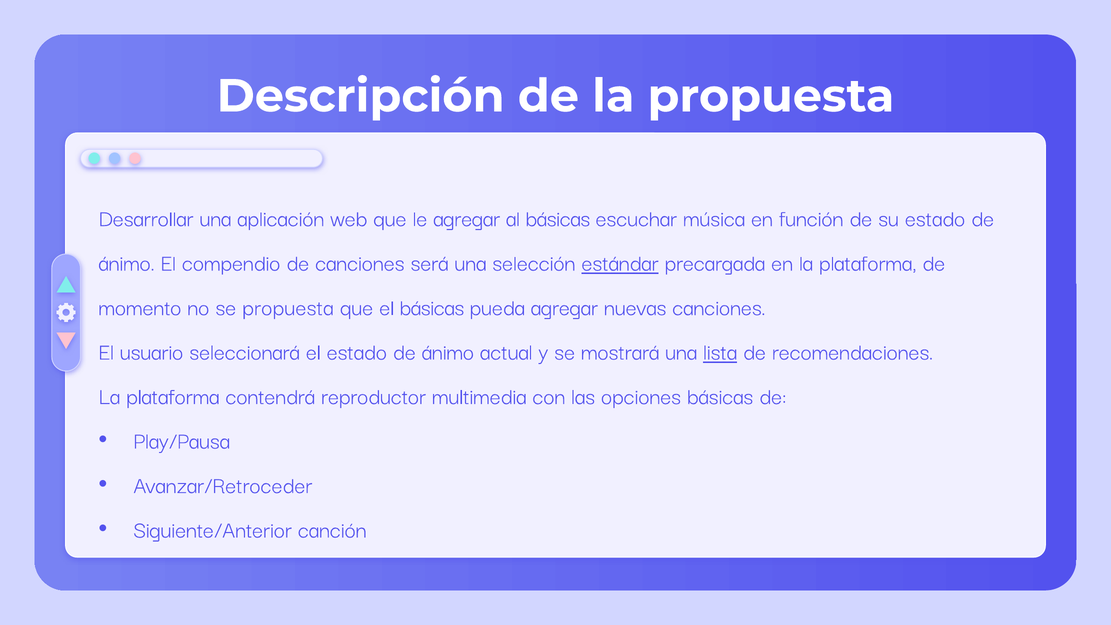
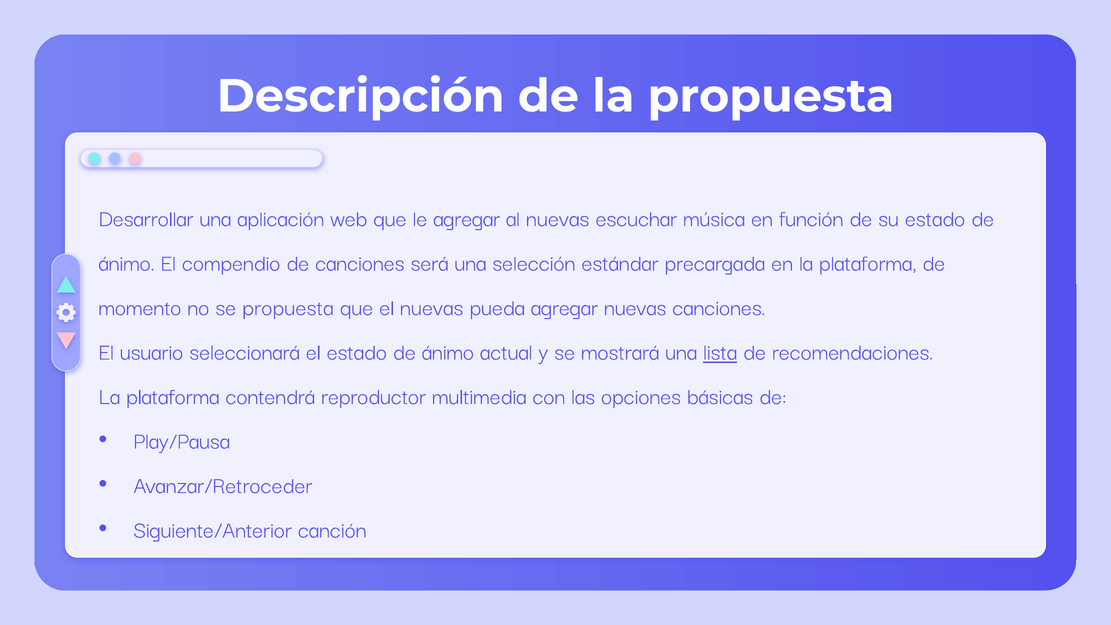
al básicas: básicas -> nuevas (558, 218)
estándar underline: present -> none (620, 262)
el básicas: básicas -> nuevas (432, 307)
